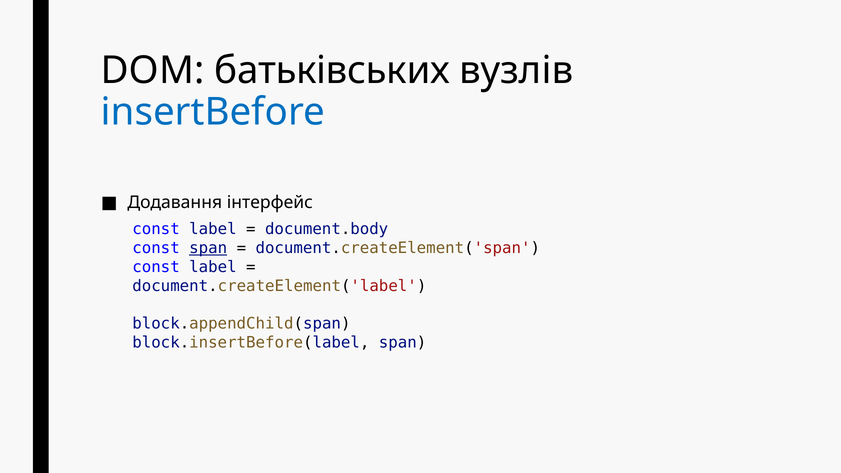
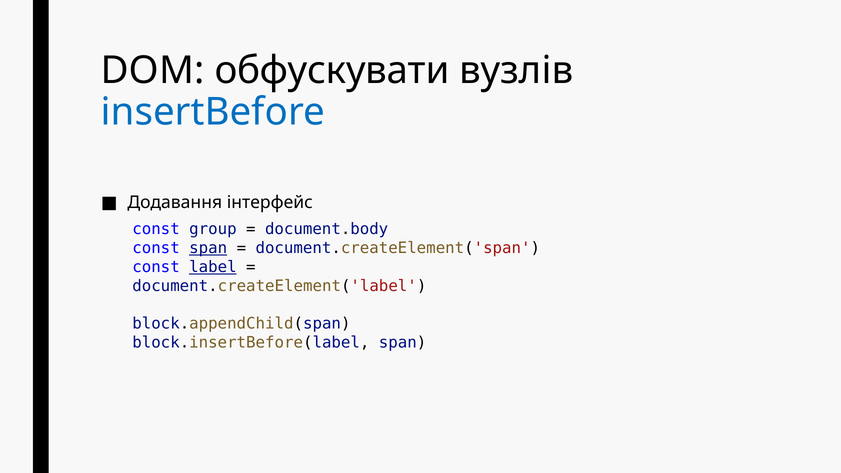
батьківських: батьківських -> обфускувати (332, 71)
label: label -> group (213, 229)
label underline: none -> present (213, 267)
